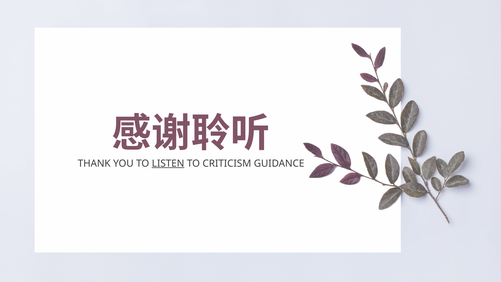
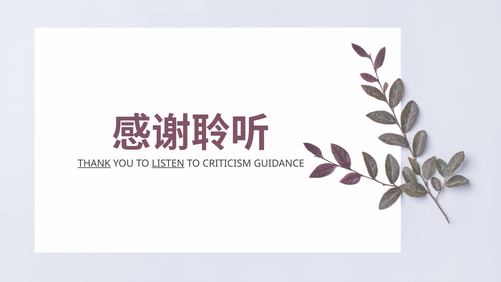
THANK underline: none -> present (94, 163)
